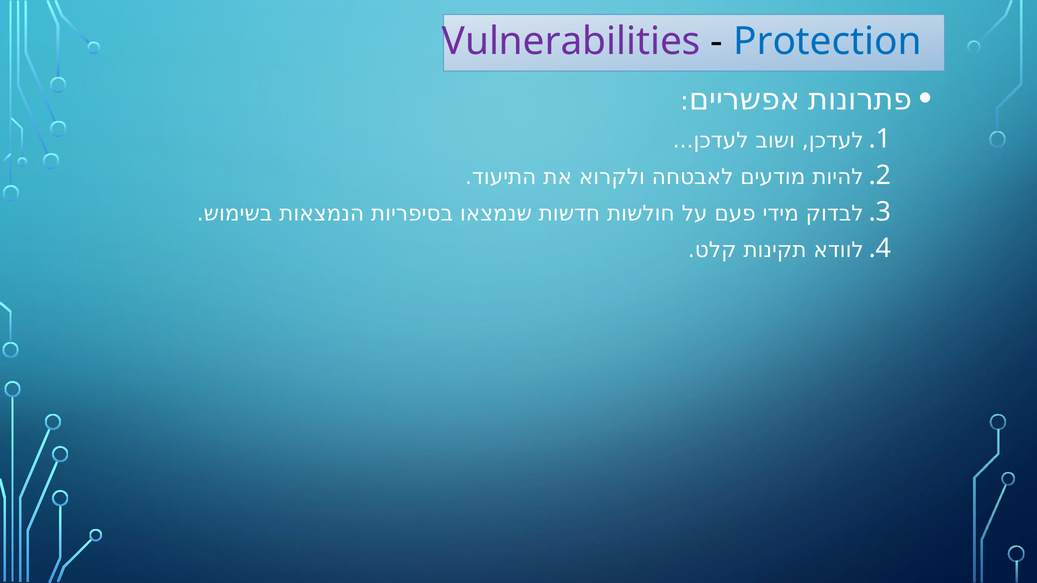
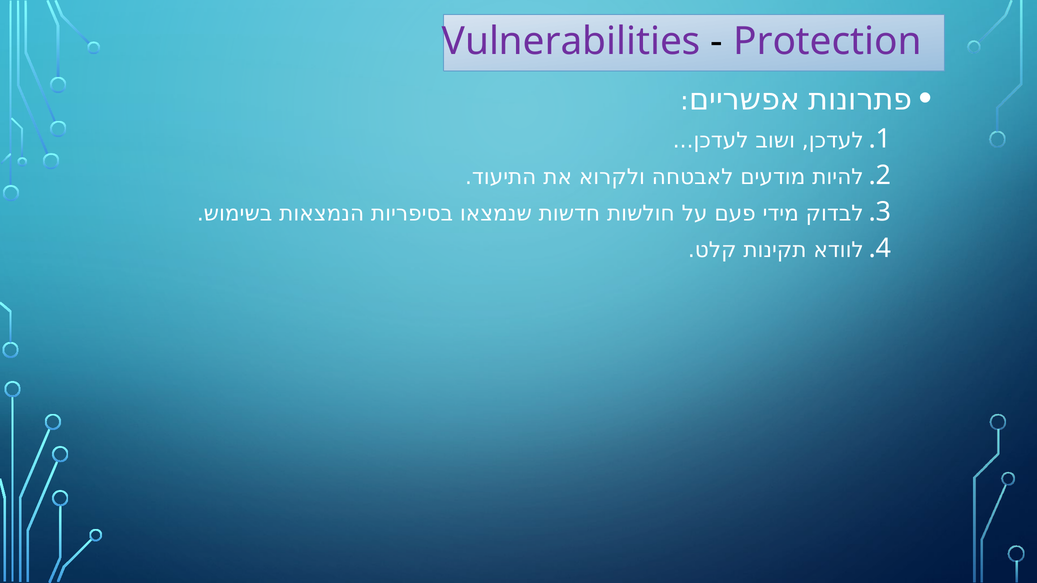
Protection colour: blue -> purple (827, 42)
